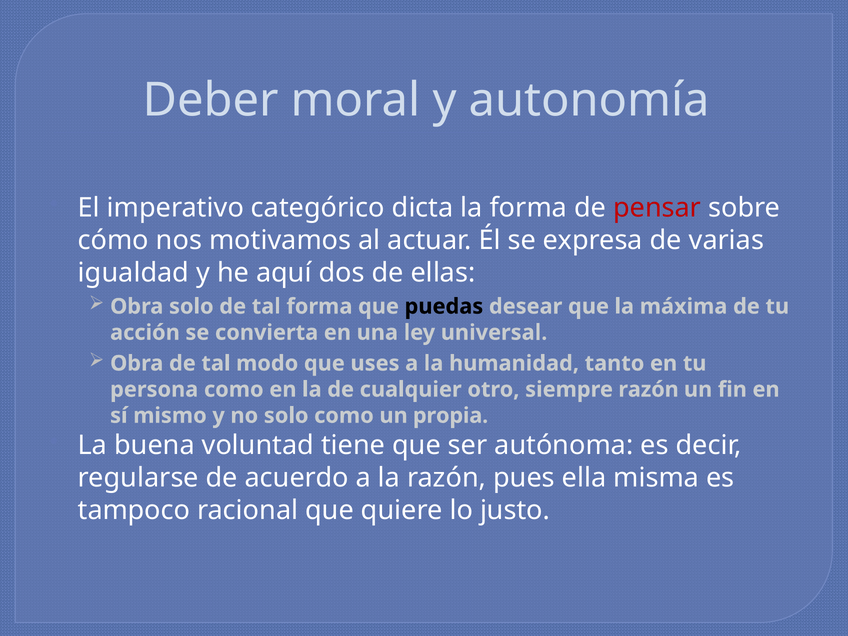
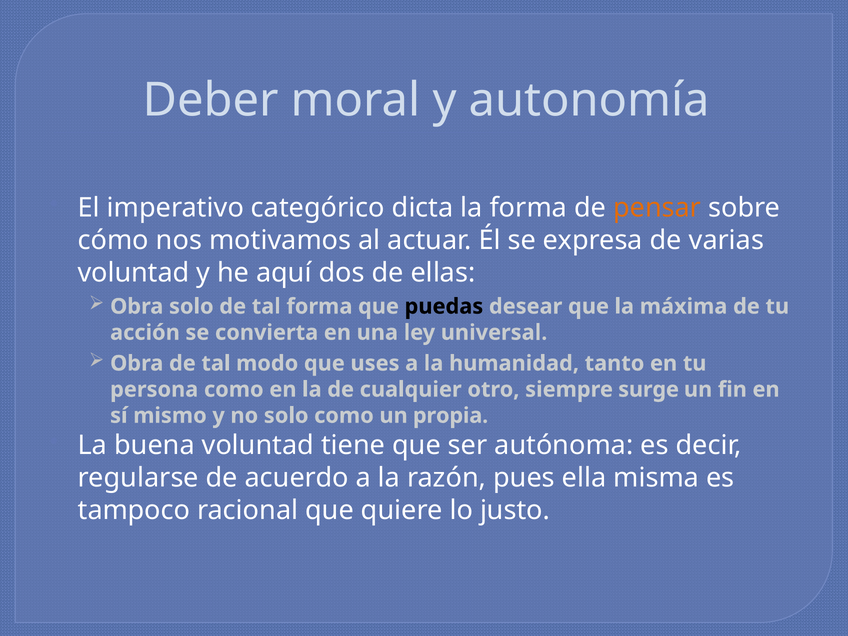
pensar colour: red -> orange (657, 208)
igualdad: igualdad -> voluntad (134, 273)
siempre razón: razón -> surge (649, 389)
